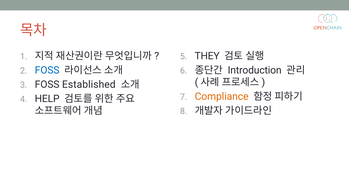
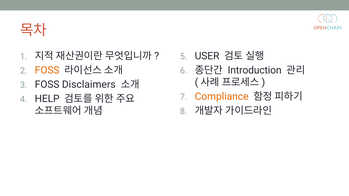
THEY: THEY -> USER (207, 56)
FOSS colour: blue -> orange (47, 70)
Established: Established -> Disclaimers (89, 85)
